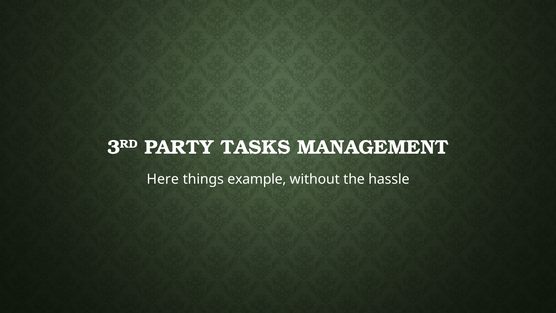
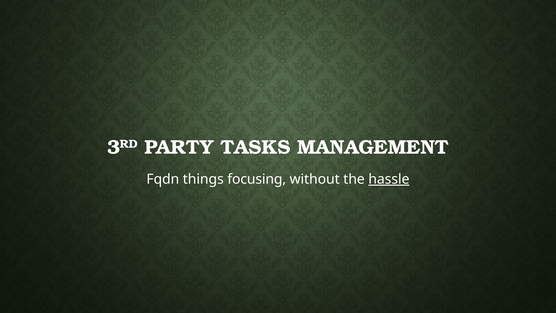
Here: Here -> Fqdn (163, 179)
example: example -> focusing (257, 179)
hassle underline: none -> present (389, 179)
